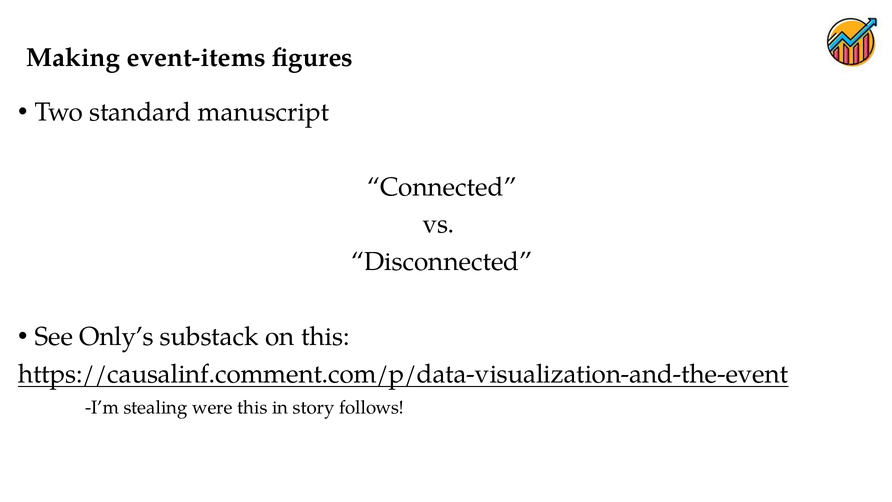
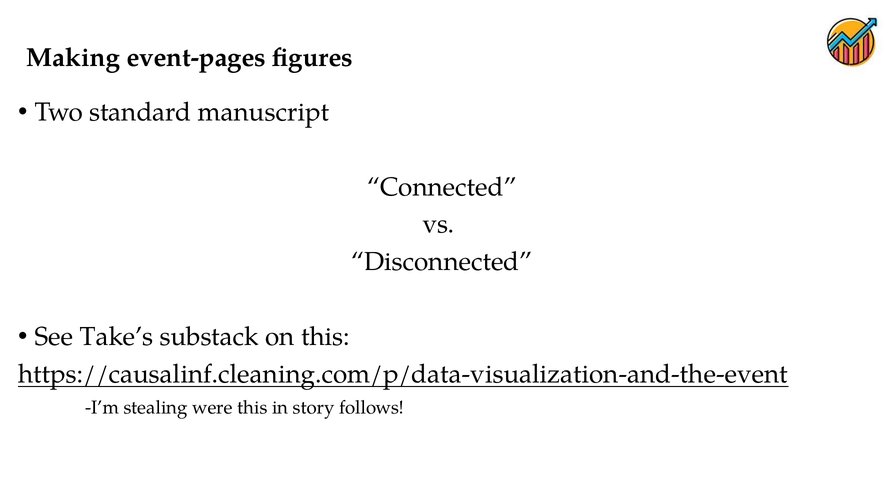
event-items: event-items -> event-pages (196, 58)
Only’s: Only’s -> Take’s (117, 336)
https://causalinf.comment.com/p/data-visualization-and-the-event: https://causalinf.comment.com/p/data-visualization-and-the-event -> https://causalinf.cleaning.com/p/data-visualization-and-the-event (403, 374)
